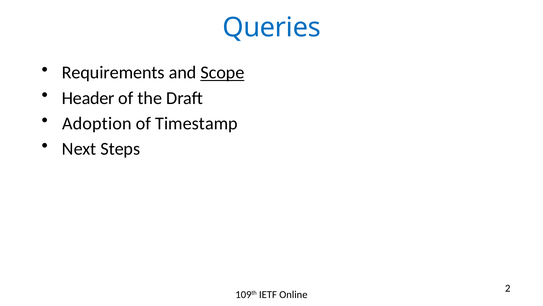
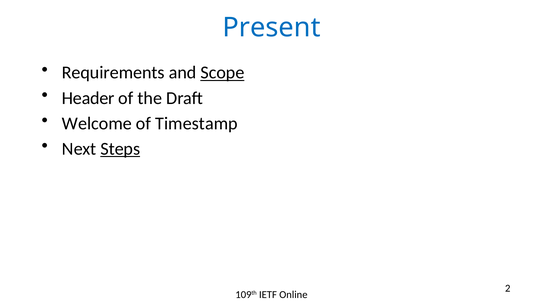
Queries: Queries -> Present (271, 27)
Adoption: Adoption -> Welcome (97, 123)
Steps underline: none -> present (120, 149)
